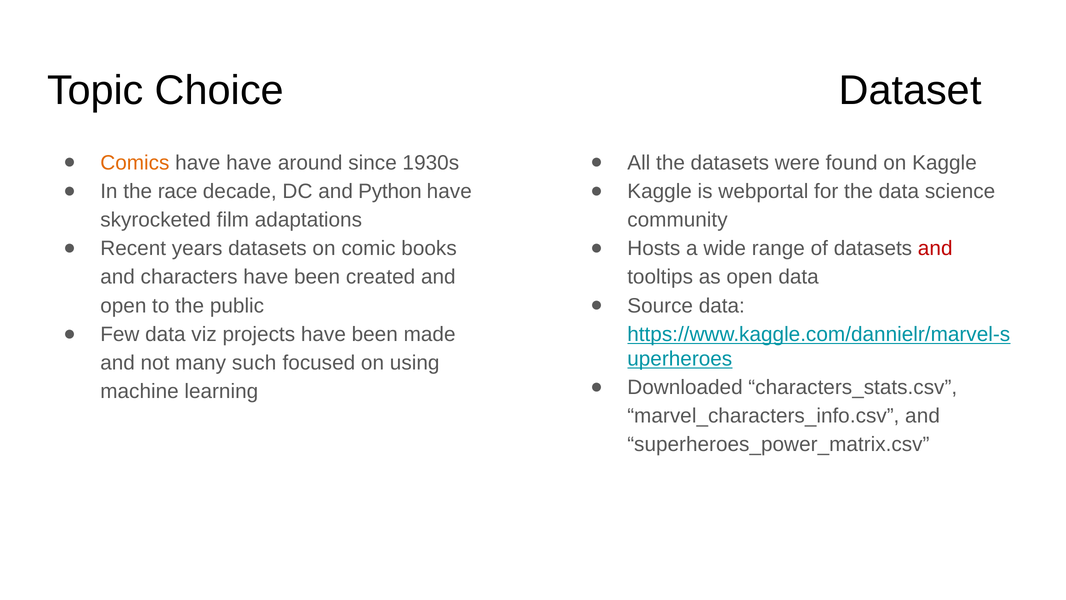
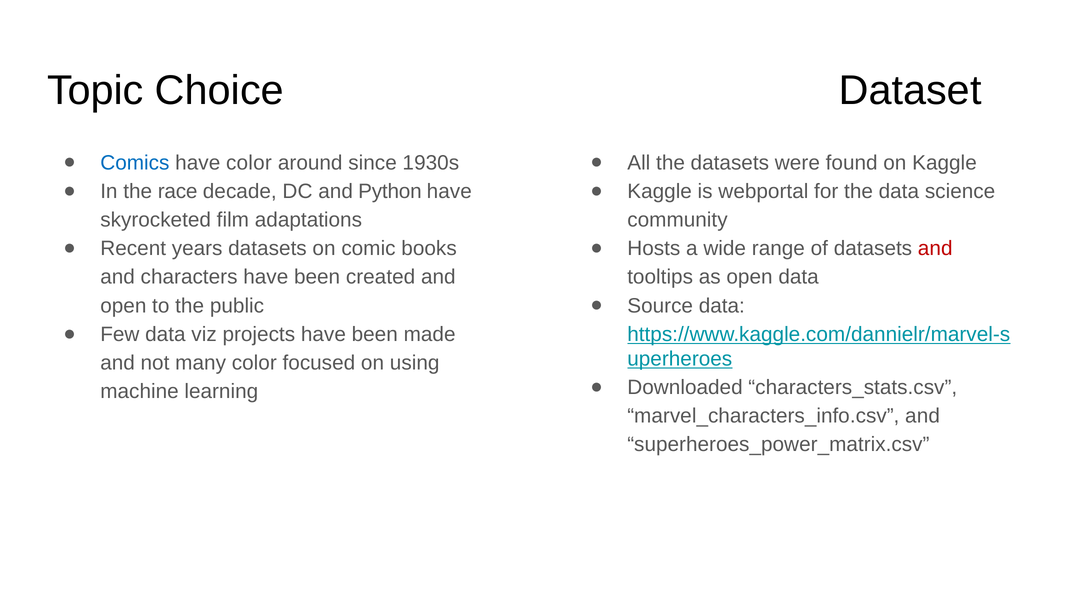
Comics colour: orange -> blue (135, 163)
have have: have -> color (249, 163)
many such: such -> color (254, 363)
